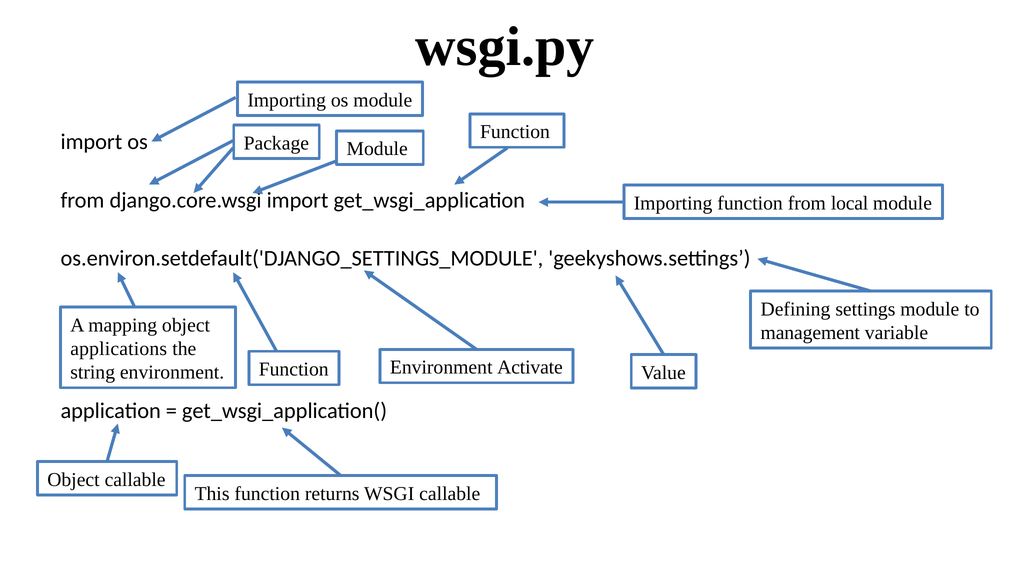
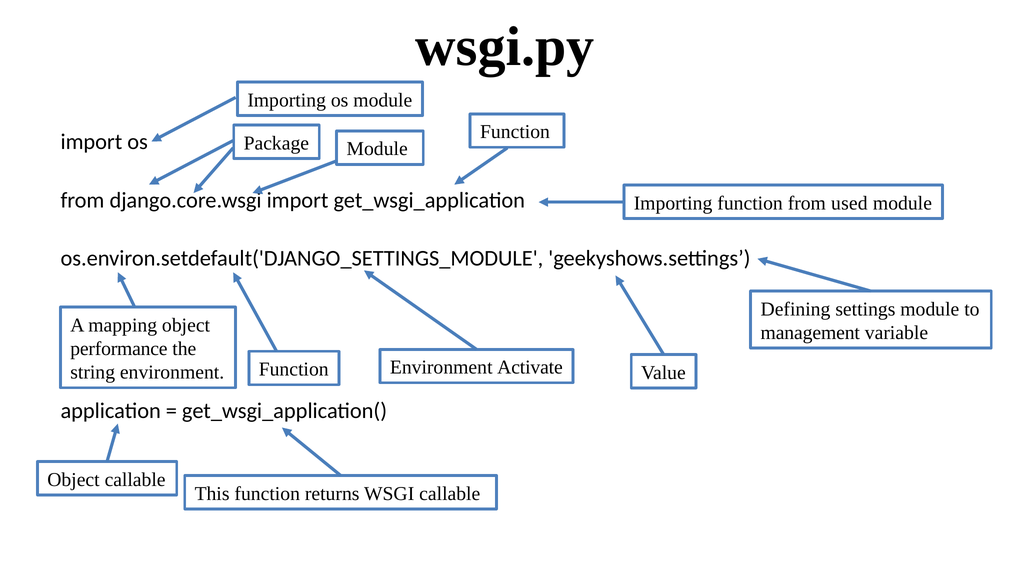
local: local -> used (849, 203)
applications: applications -> performance (119, 349)
